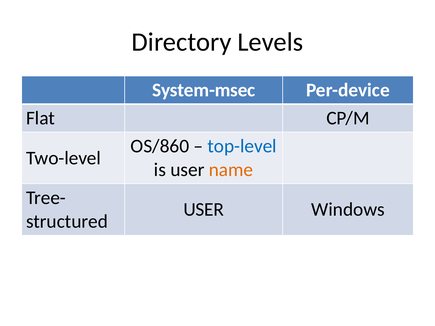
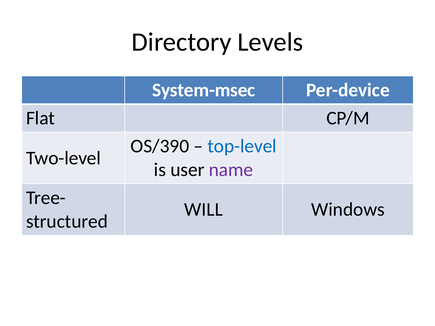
OS/860: OS/860 -> OS/390 (160, 146)
name colour: orange -> purple (231, 170)
USER: USER -> WILL (204, 210)
